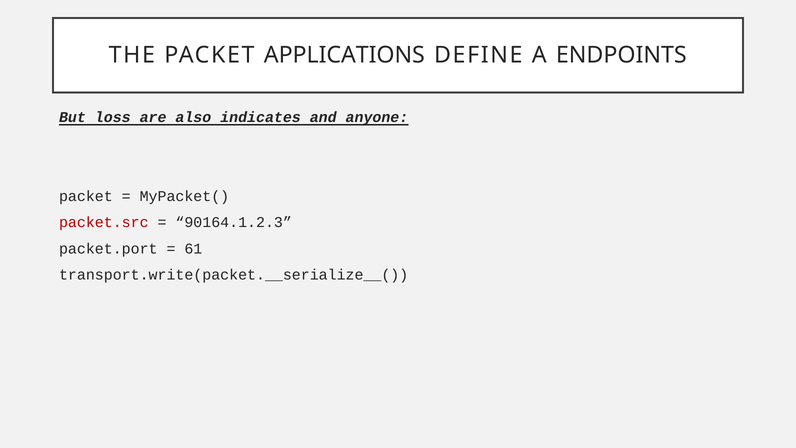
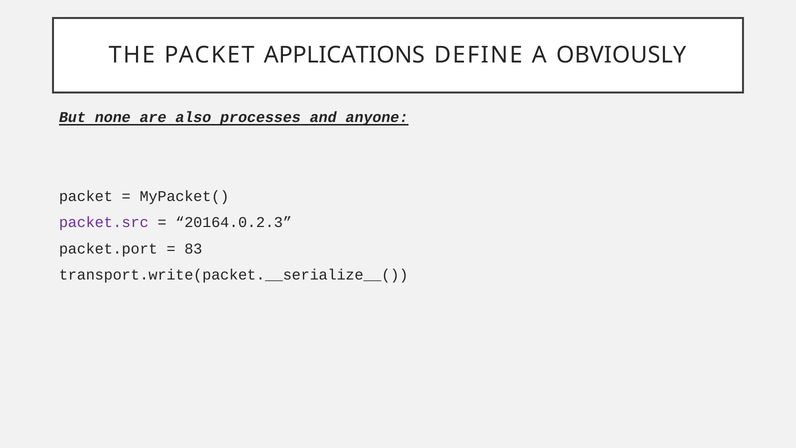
ENDPOINTS: ENDPOINTS -> OBVIOUSLY (621, 55)
loss: loss -> none (113, 117)
indicates: indicates -> processes (261, 117)
packet.src colour: red -> purple (104, 222)
90164.1.2.3: 90164.1.2.3 -> 20164.0.2.3 (234, 222)
61: 61 -> 83 (193, 248)
